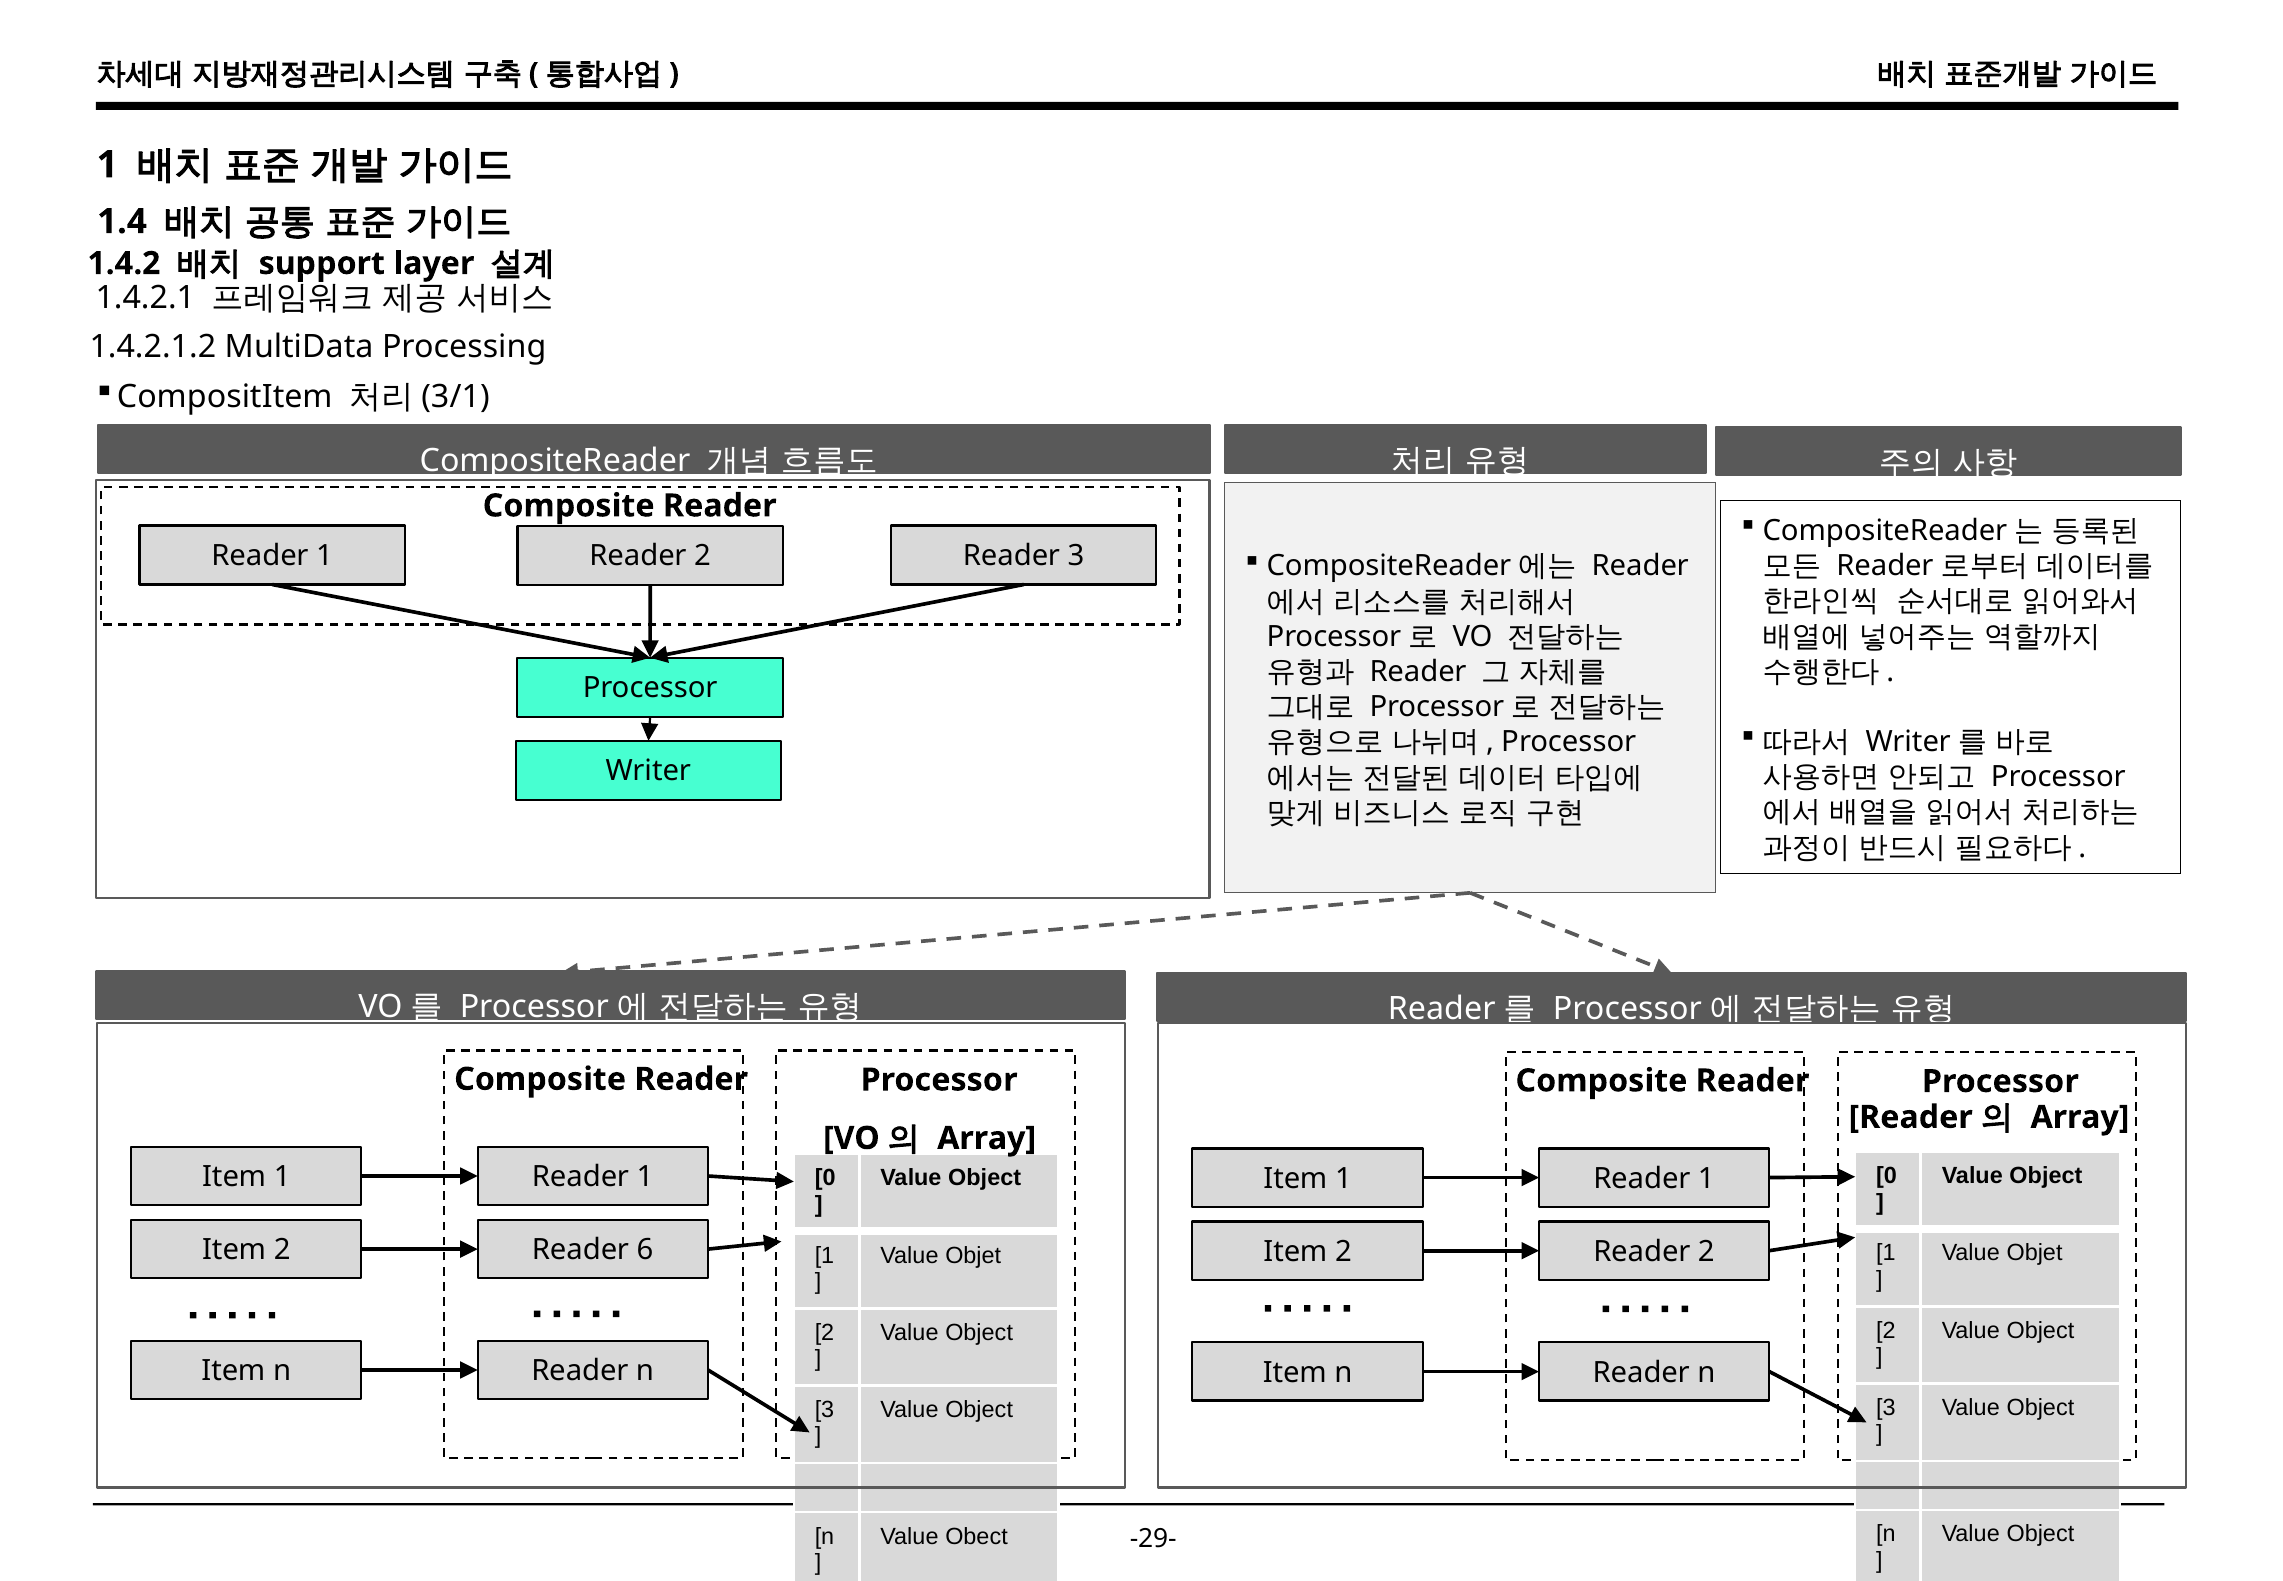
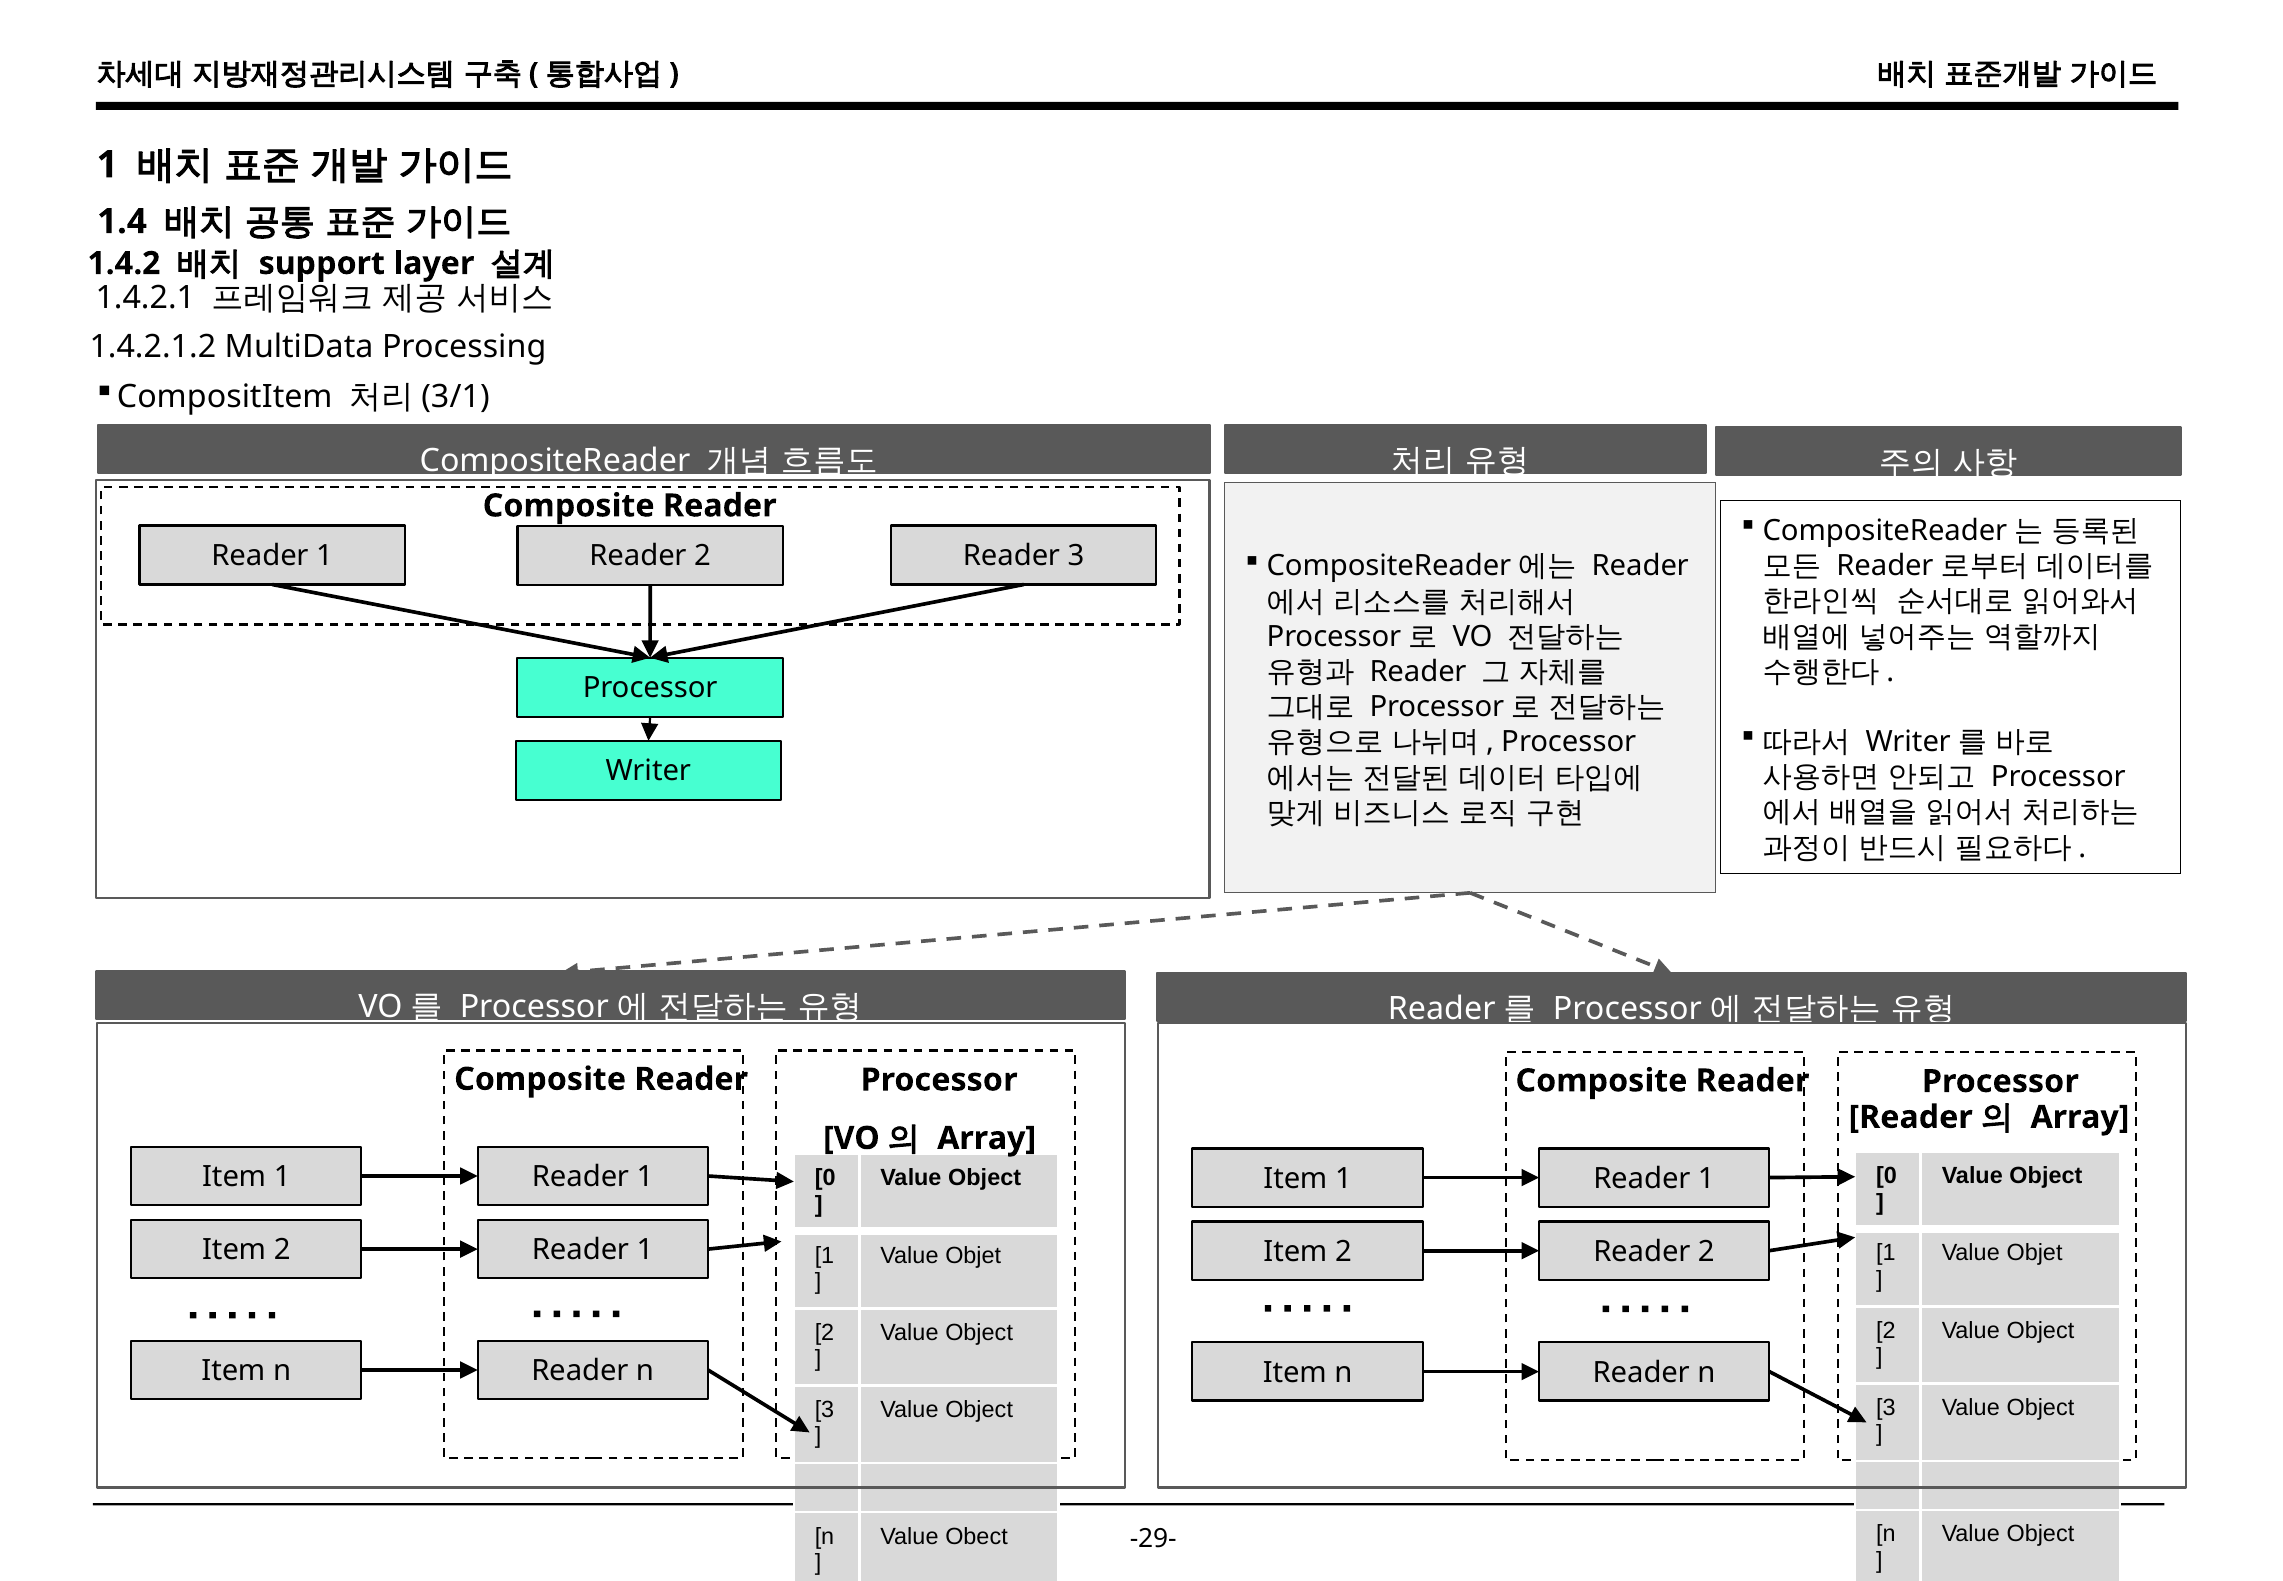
6: 6 -> 1 (645, 1250)
